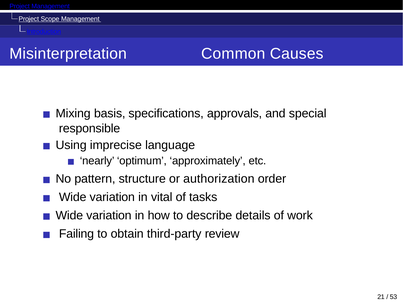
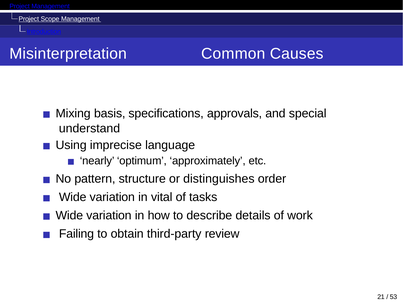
responsible: responsible -> understand (89, 129)
authorization: authorization -> distinguishes (219, 179)
